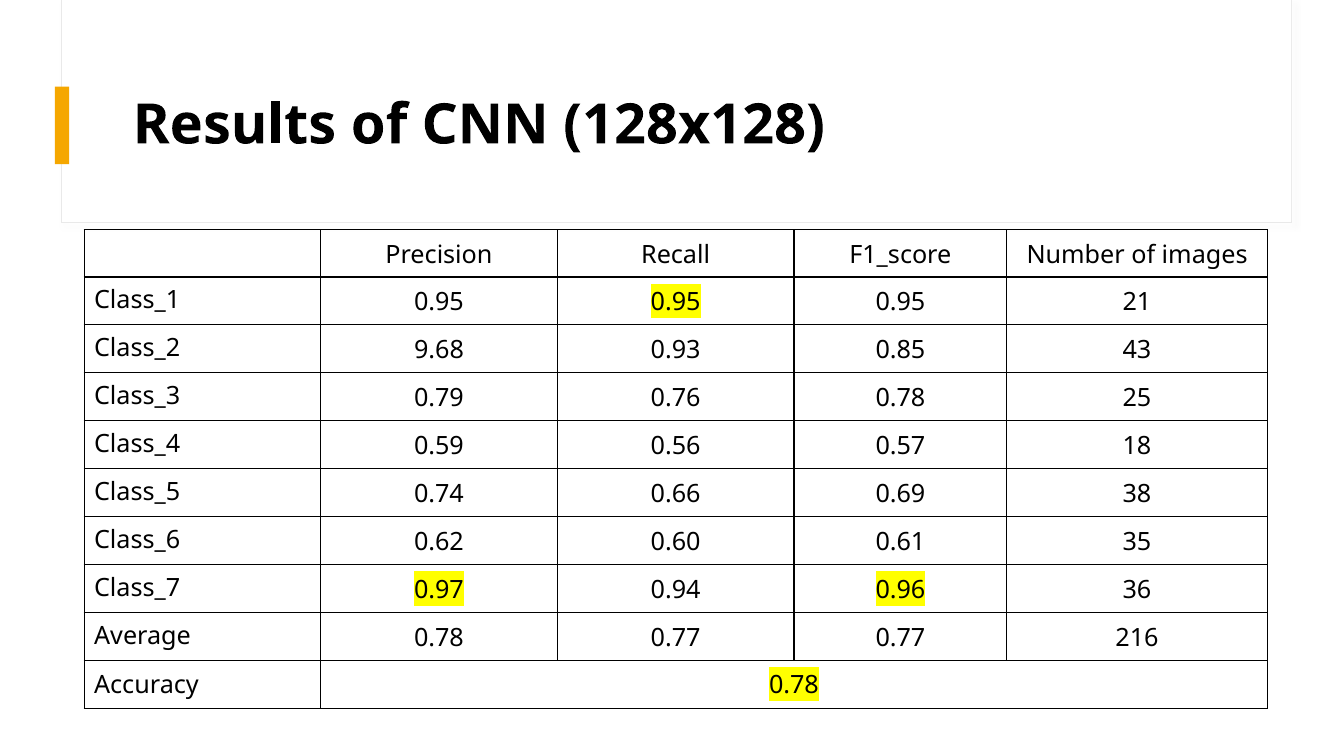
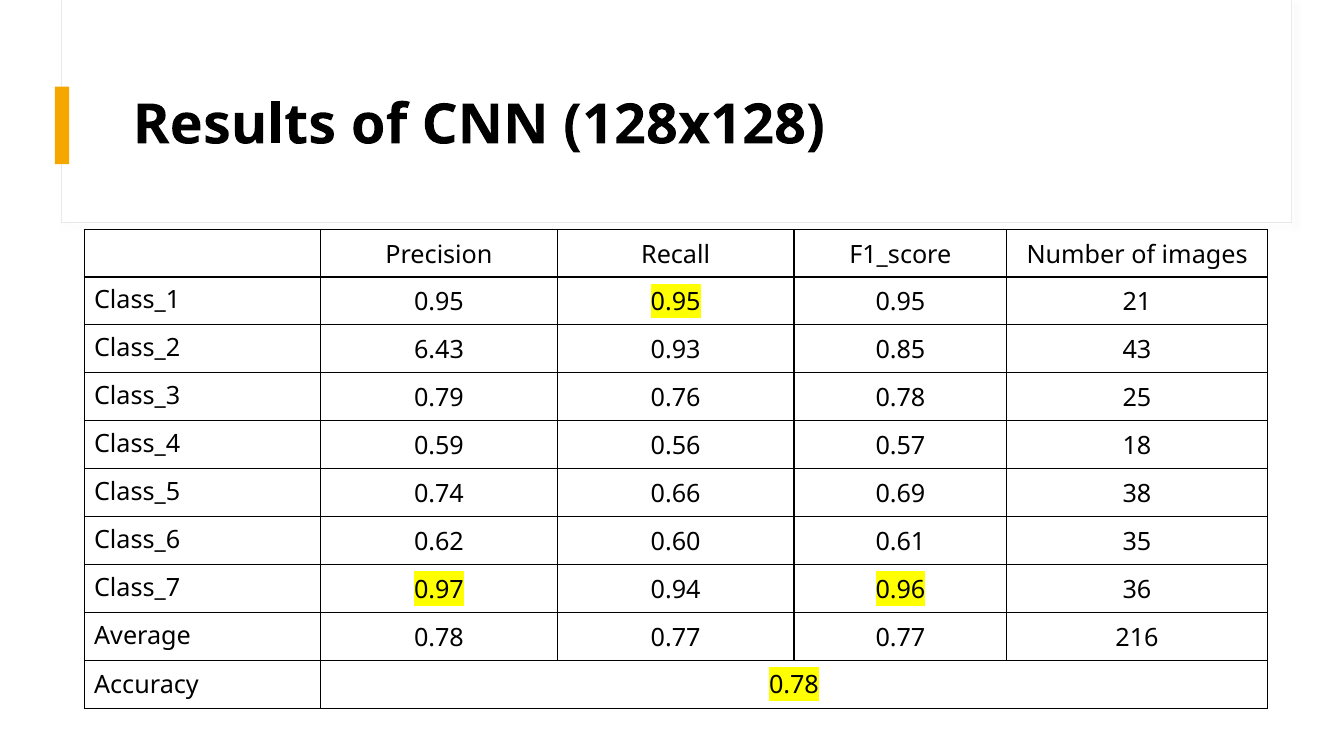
9.68: 9.68 -> 6.43 (439, 350)
